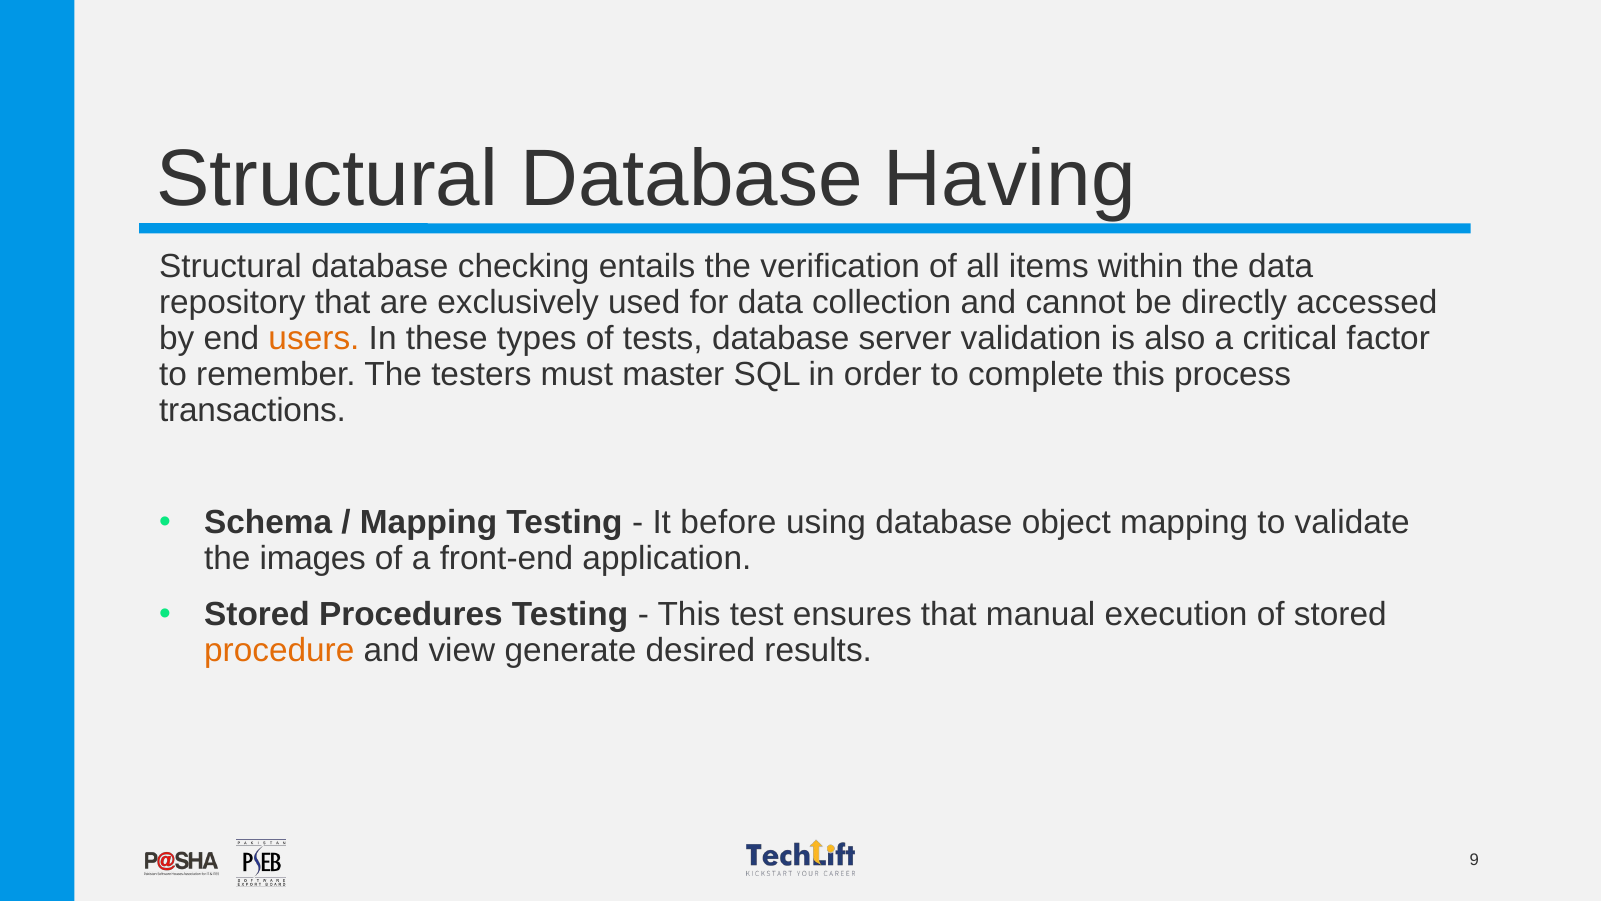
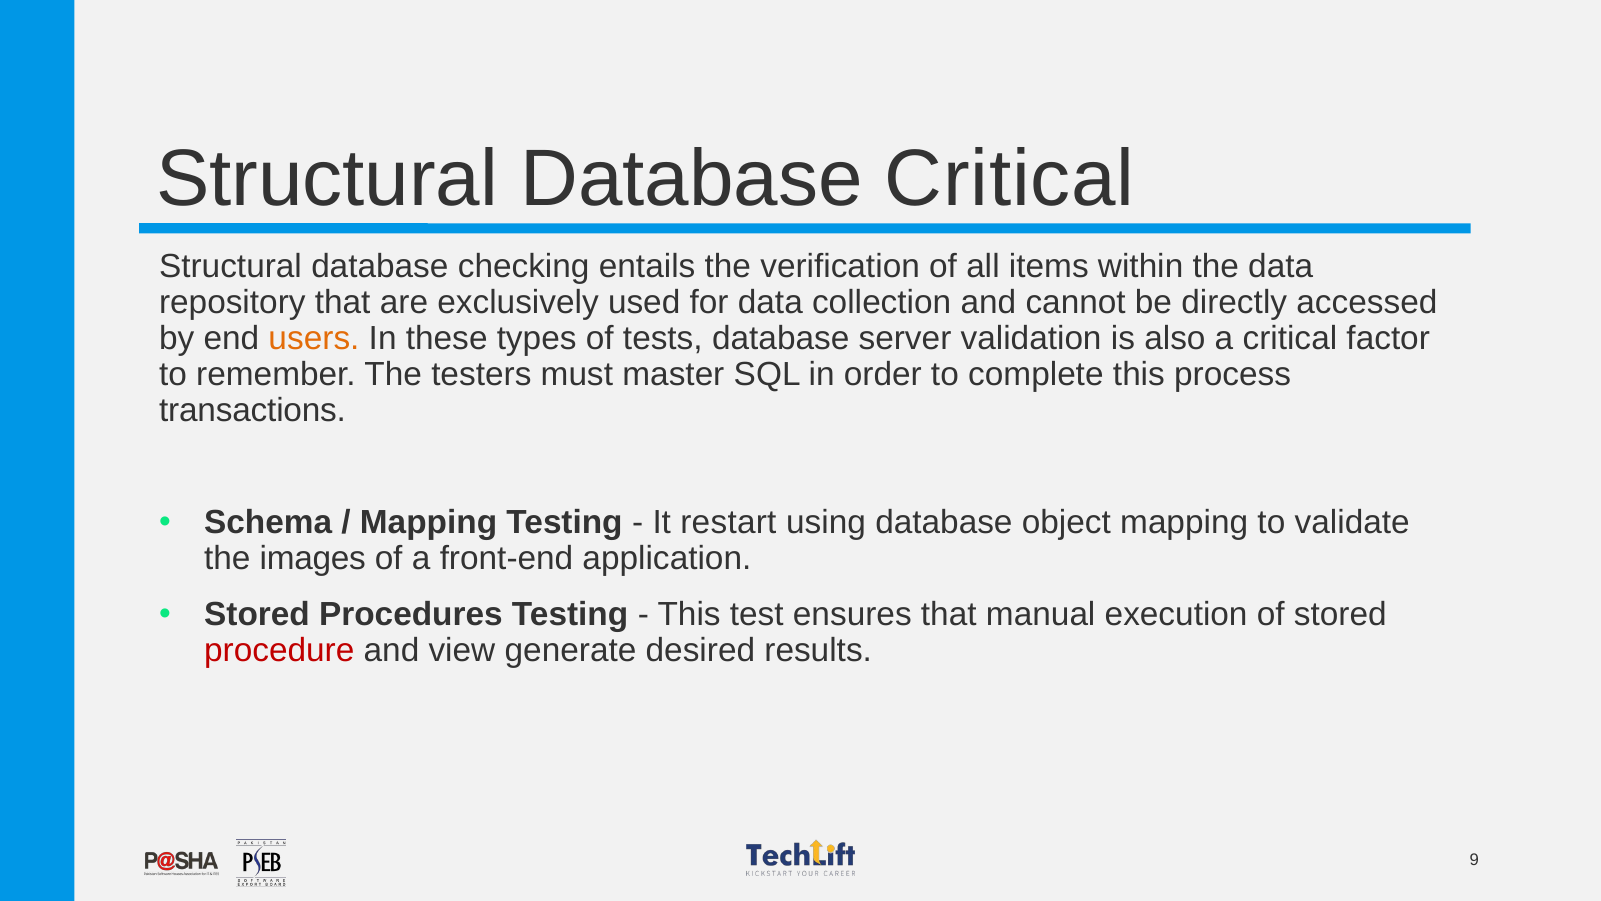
Database Having: Having -> Critical (1010, 179)
before: before -> restart (728, 522)
procedure colour: orange -> red (279, 650)
